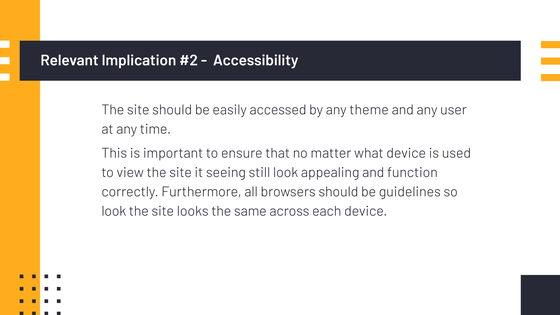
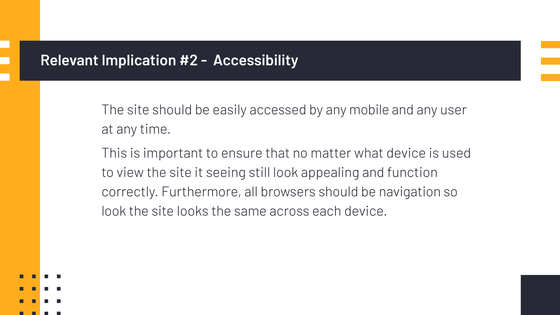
theme: theme -> mobile (369, 110)
guidelines: guidelines -> navigation (410, 192)
